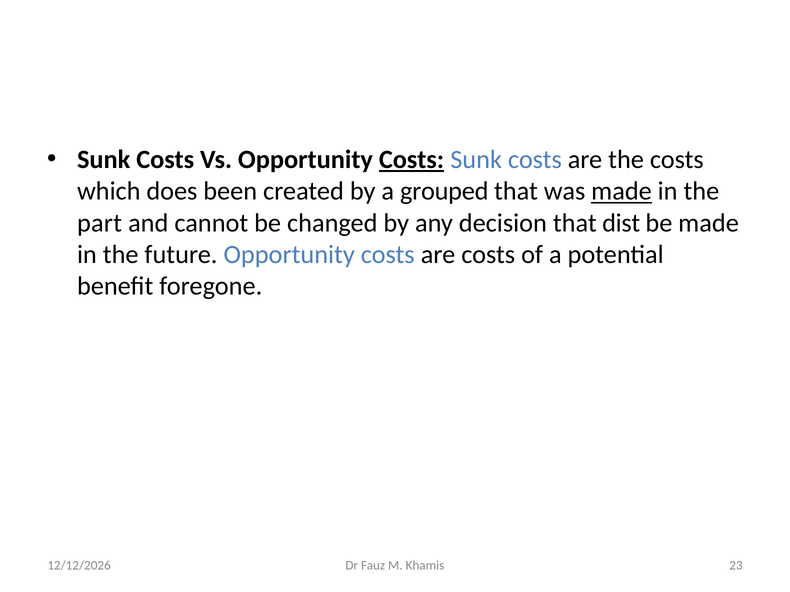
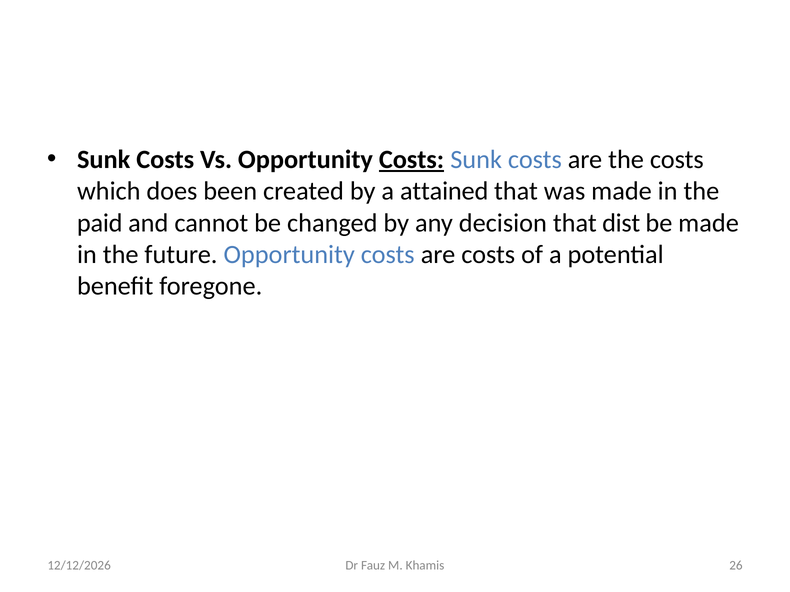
grouped: grouped -> attained (444, 191)
made underline: present -> none (622, 191)
part: part -> paid (100, 223)
23: 23 -> 26 (736, 566)
